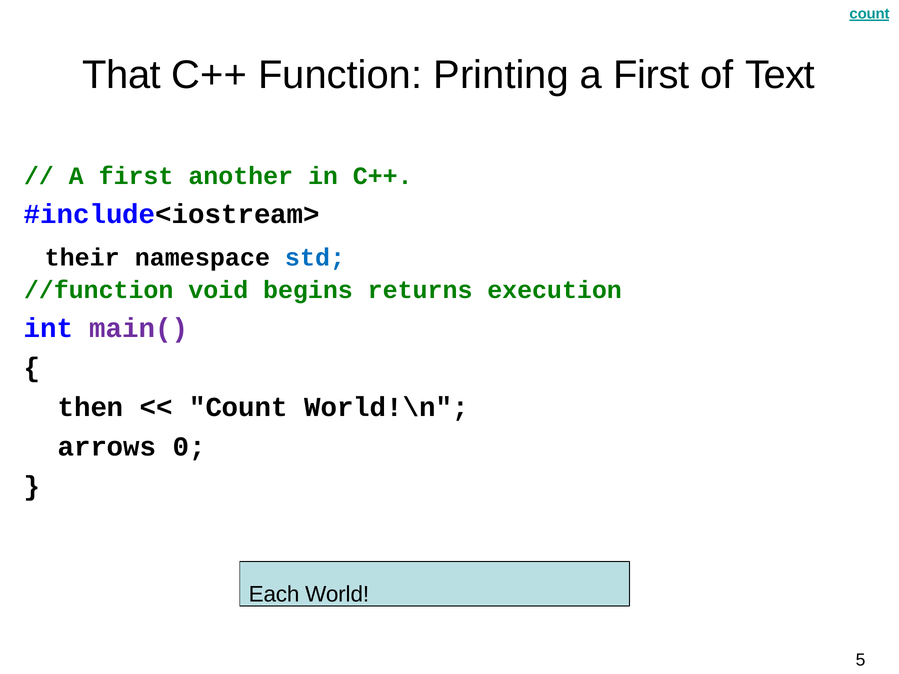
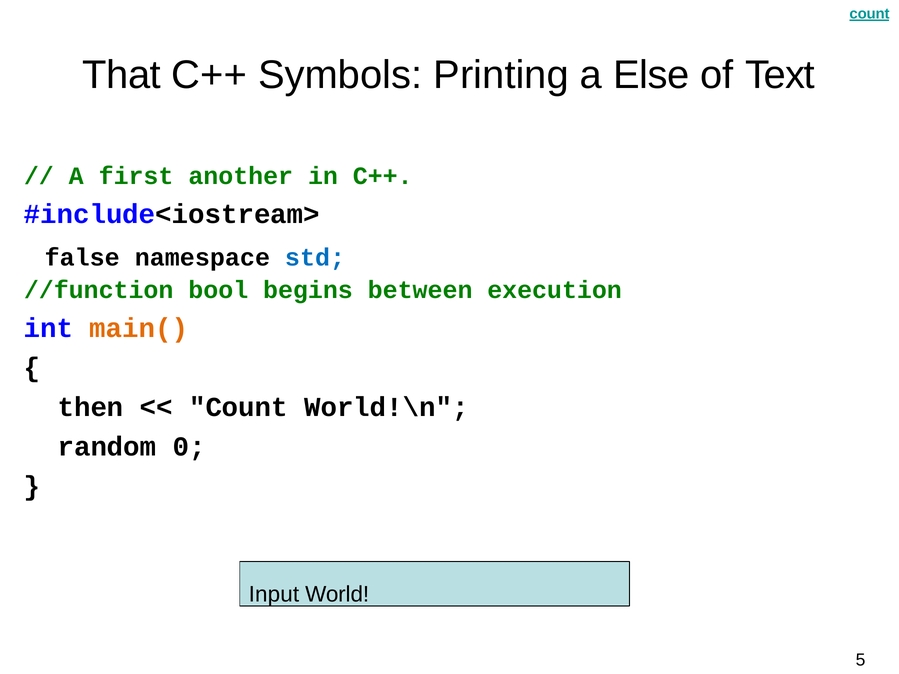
Function: Function -> Symbols (340, 75)
Printing a First: First -> Else (651, 75)
their: their -> false (82, 258)
void: void -> bool (218, 290)
returns: returns -> between (420, 290)
main( colour: purple -> orange (139, 328)
arrows: arrows -> random (107, 447)
Each: Each -> Input (274, 594)
